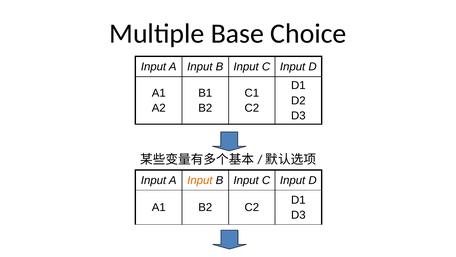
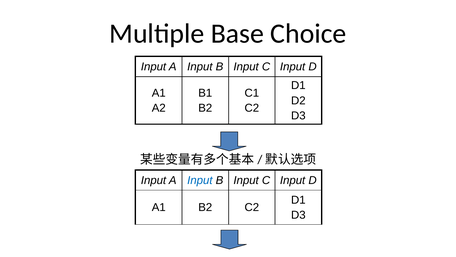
Input colour: orange -> blue (200, 180)
